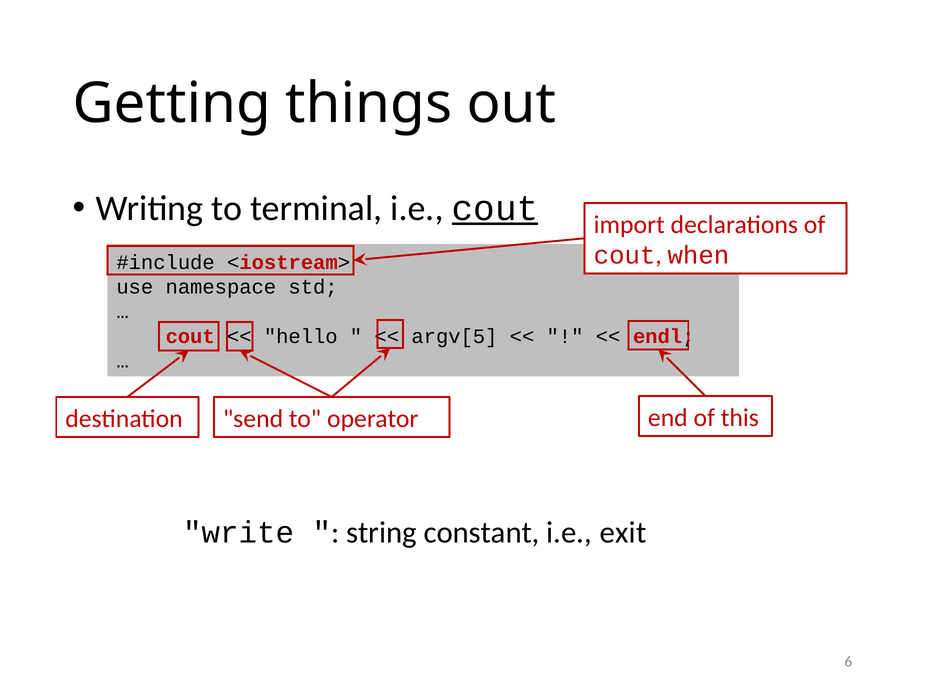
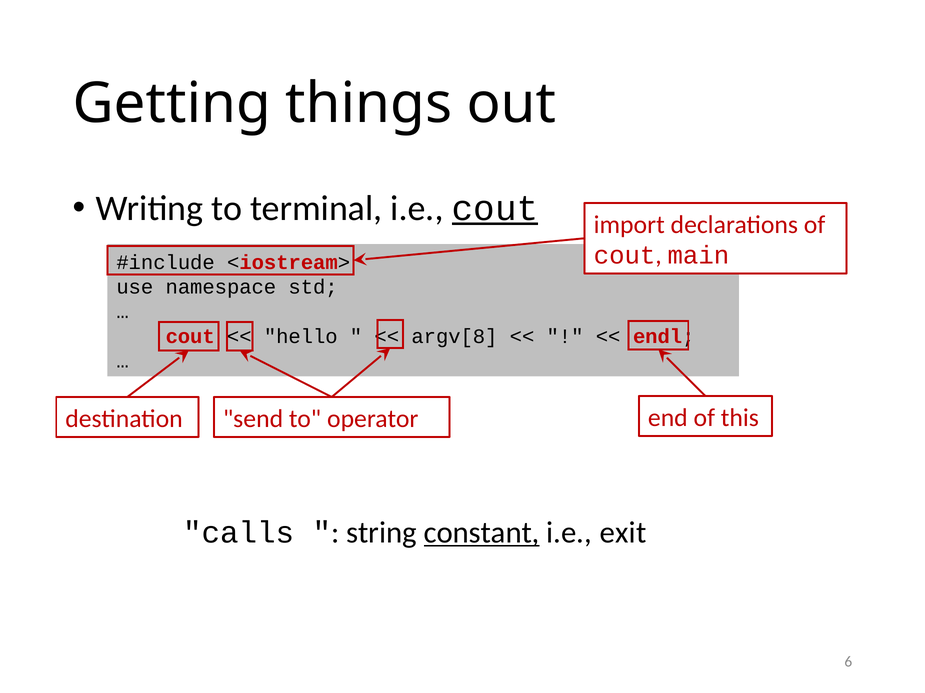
when: when -> main (698, 256)
argv[5: argv[5 -> argv[8 (454, 337)
write: write -> calls (239, 533)
constant underline: none -> present (482, 533)
